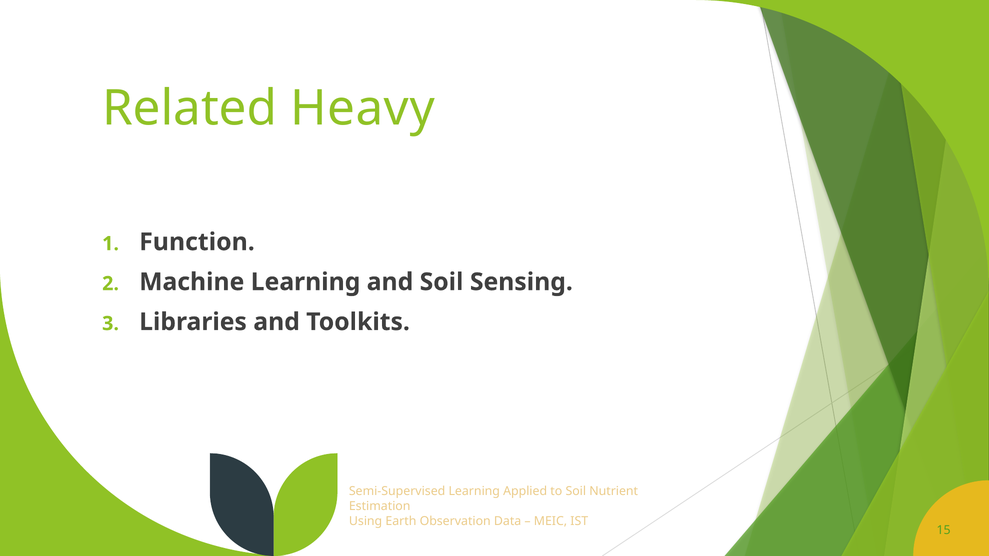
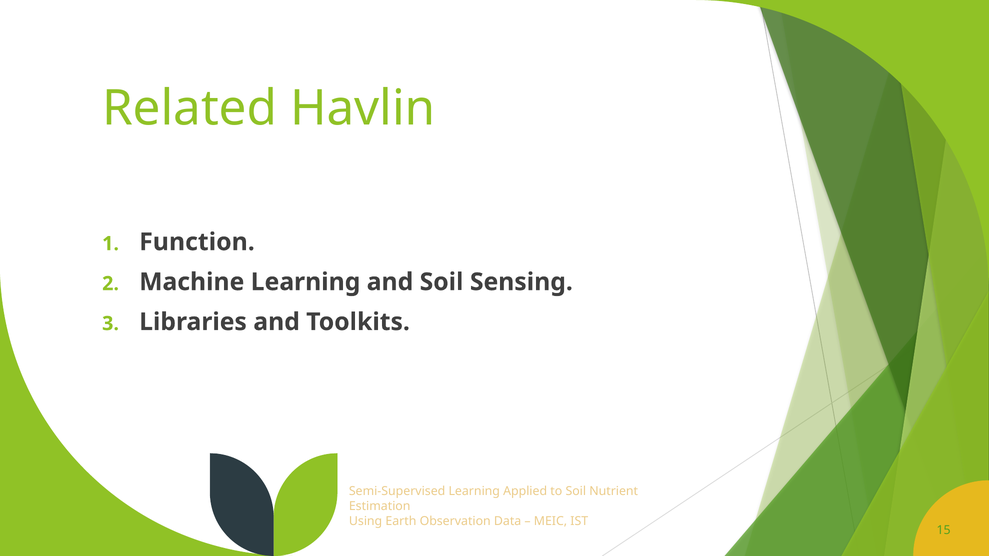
Heavy: Heavy -> Havlin (363, 108)
